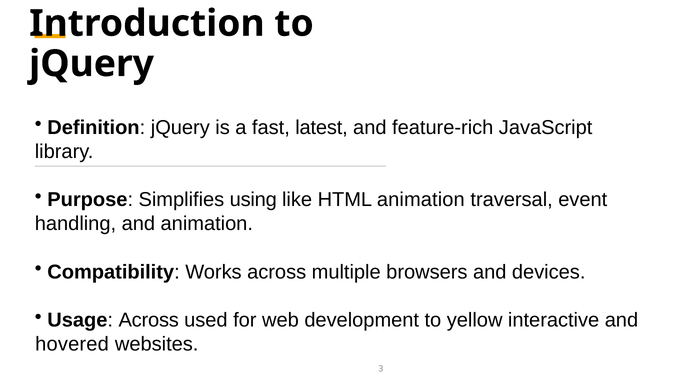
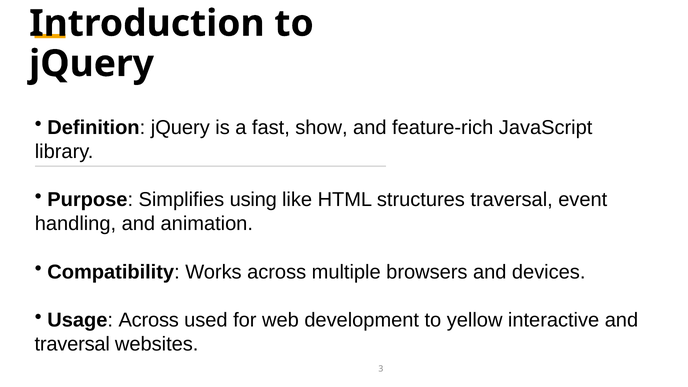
latest: latest -> show (321, 127)
HTML animation: animation -> structures (421, 200)
hovered: hovered -> traversal (72, 344)
